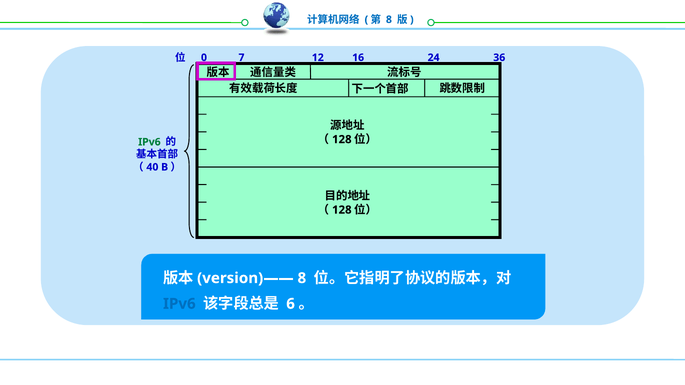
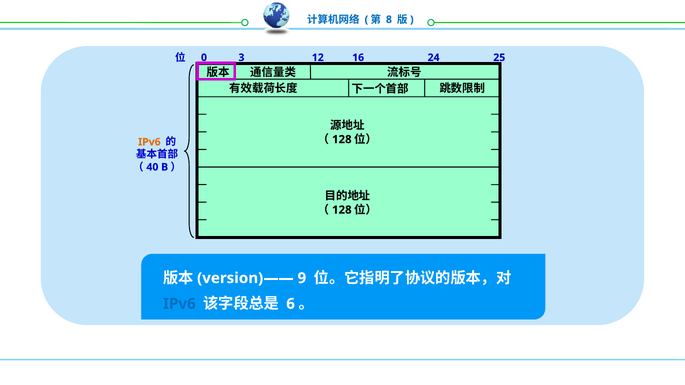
7: 7 -> 3 (241, 58)
36: 36 -> 25 (499, 58)
IPv6 colour: green -> orange (149, 142)
8: 8 -> 9 (302, 278)
